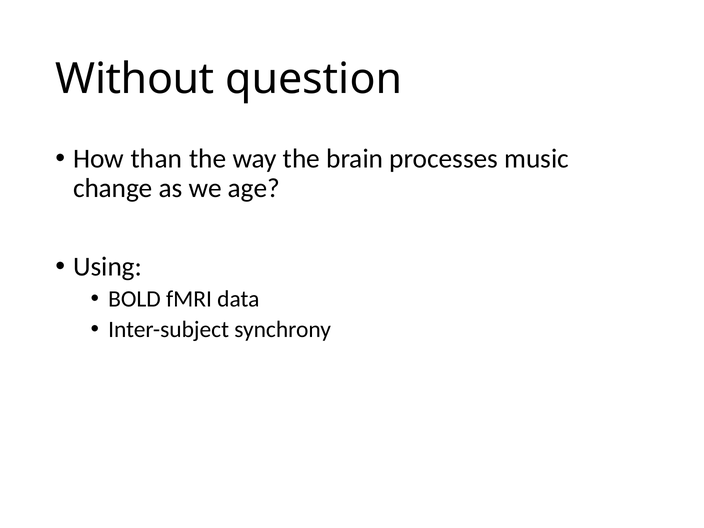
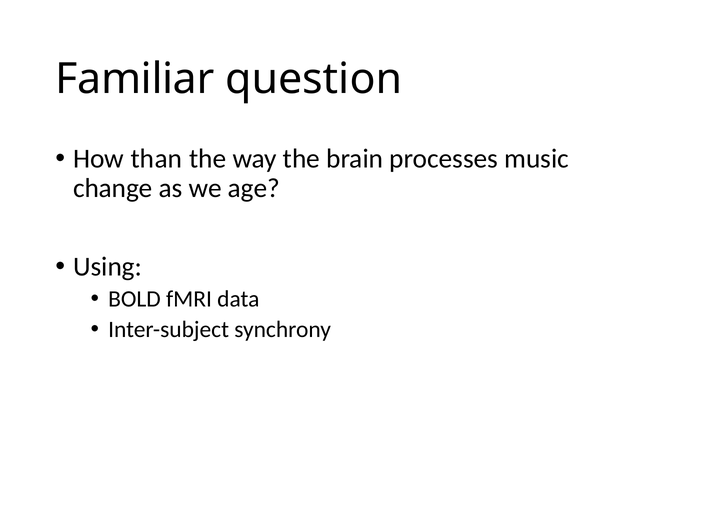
Without: Without -> Familiar (135, 79)
